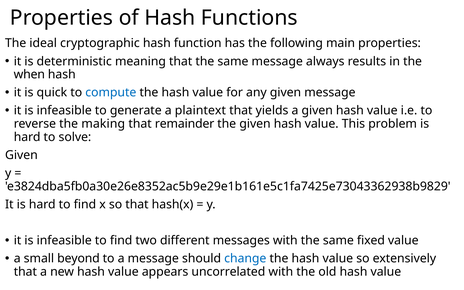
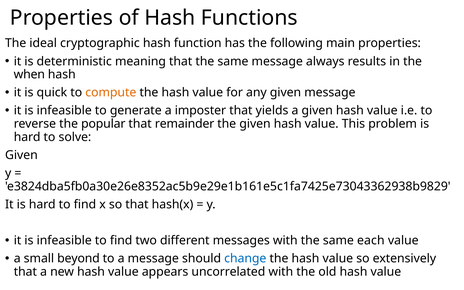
compute colour: blue -> orange (111, 93)
plaintext: plaintext -> imposter (200, 111)
making: making -> popular (103, 124)
fixed: fixed -> each (371, 240)
